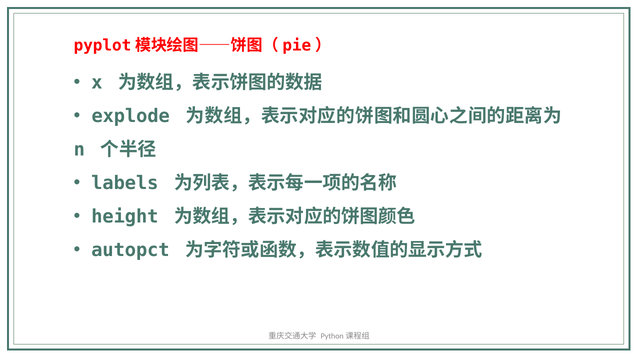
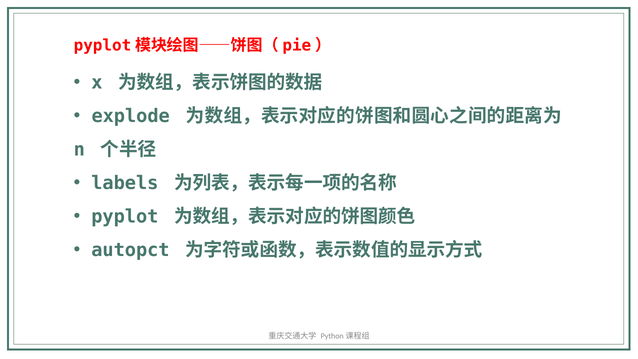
height: height -> pyplot (125, 216)
